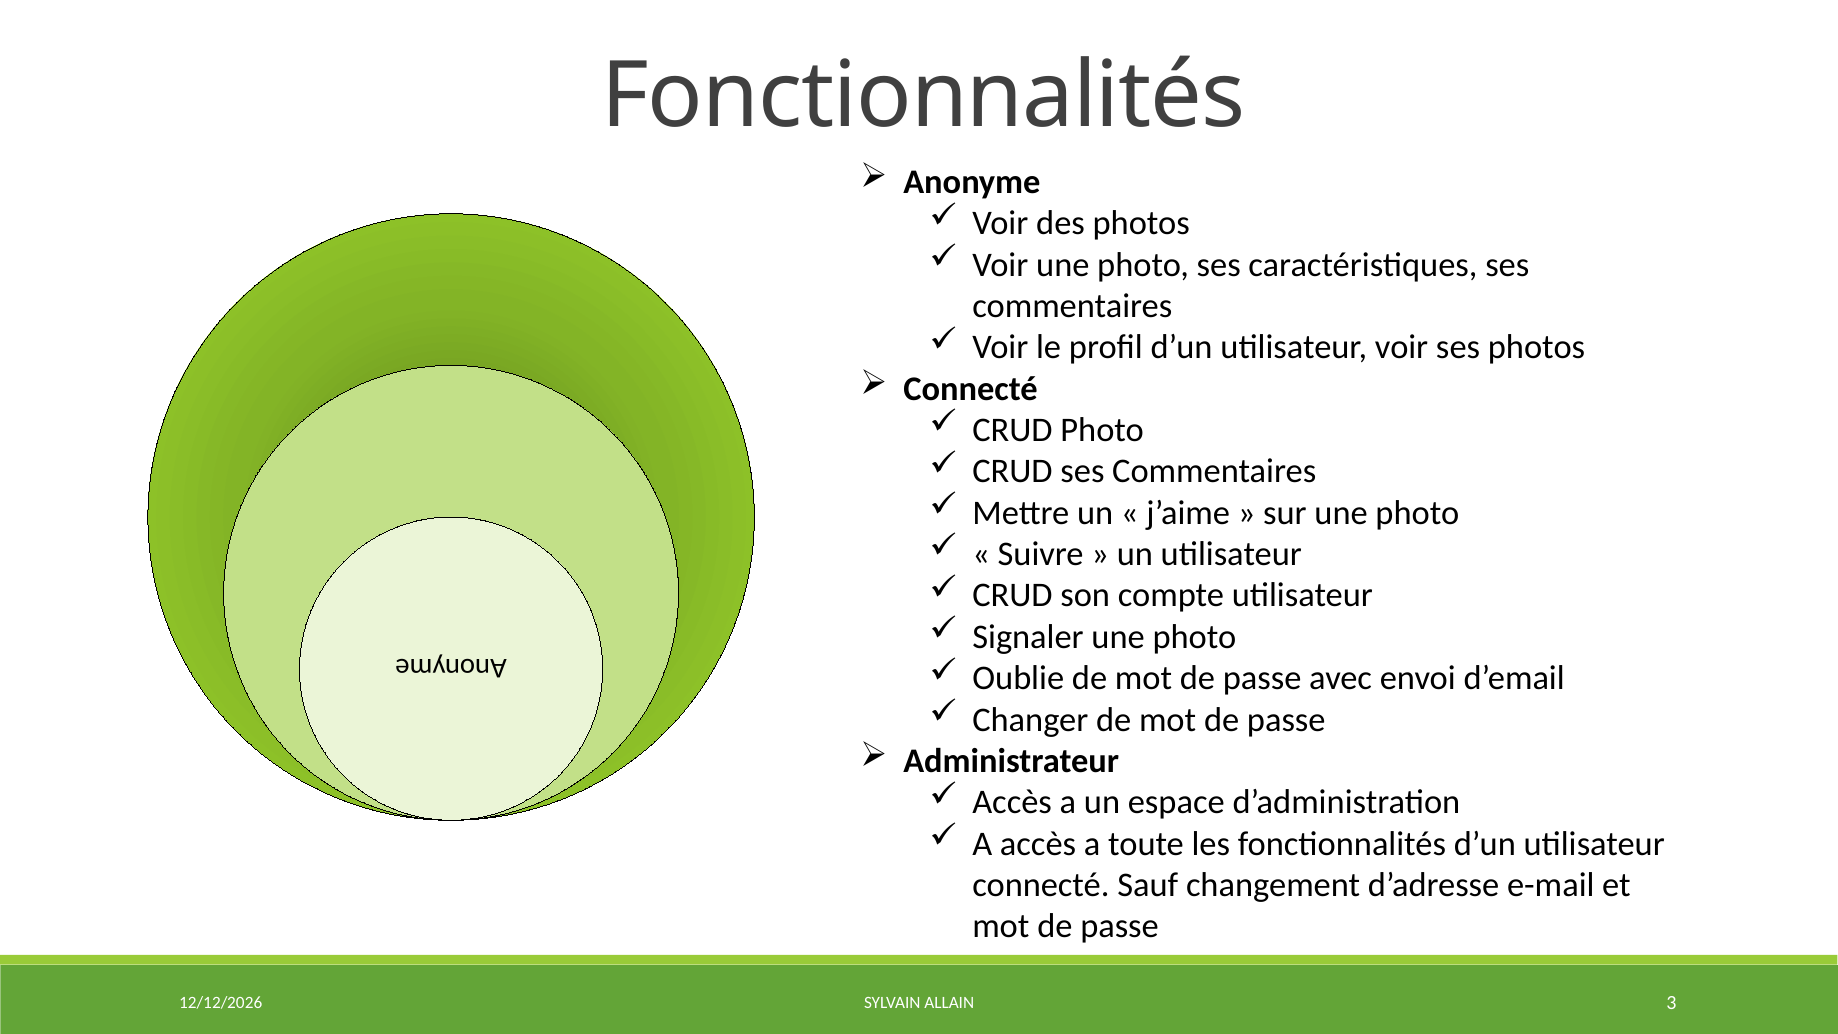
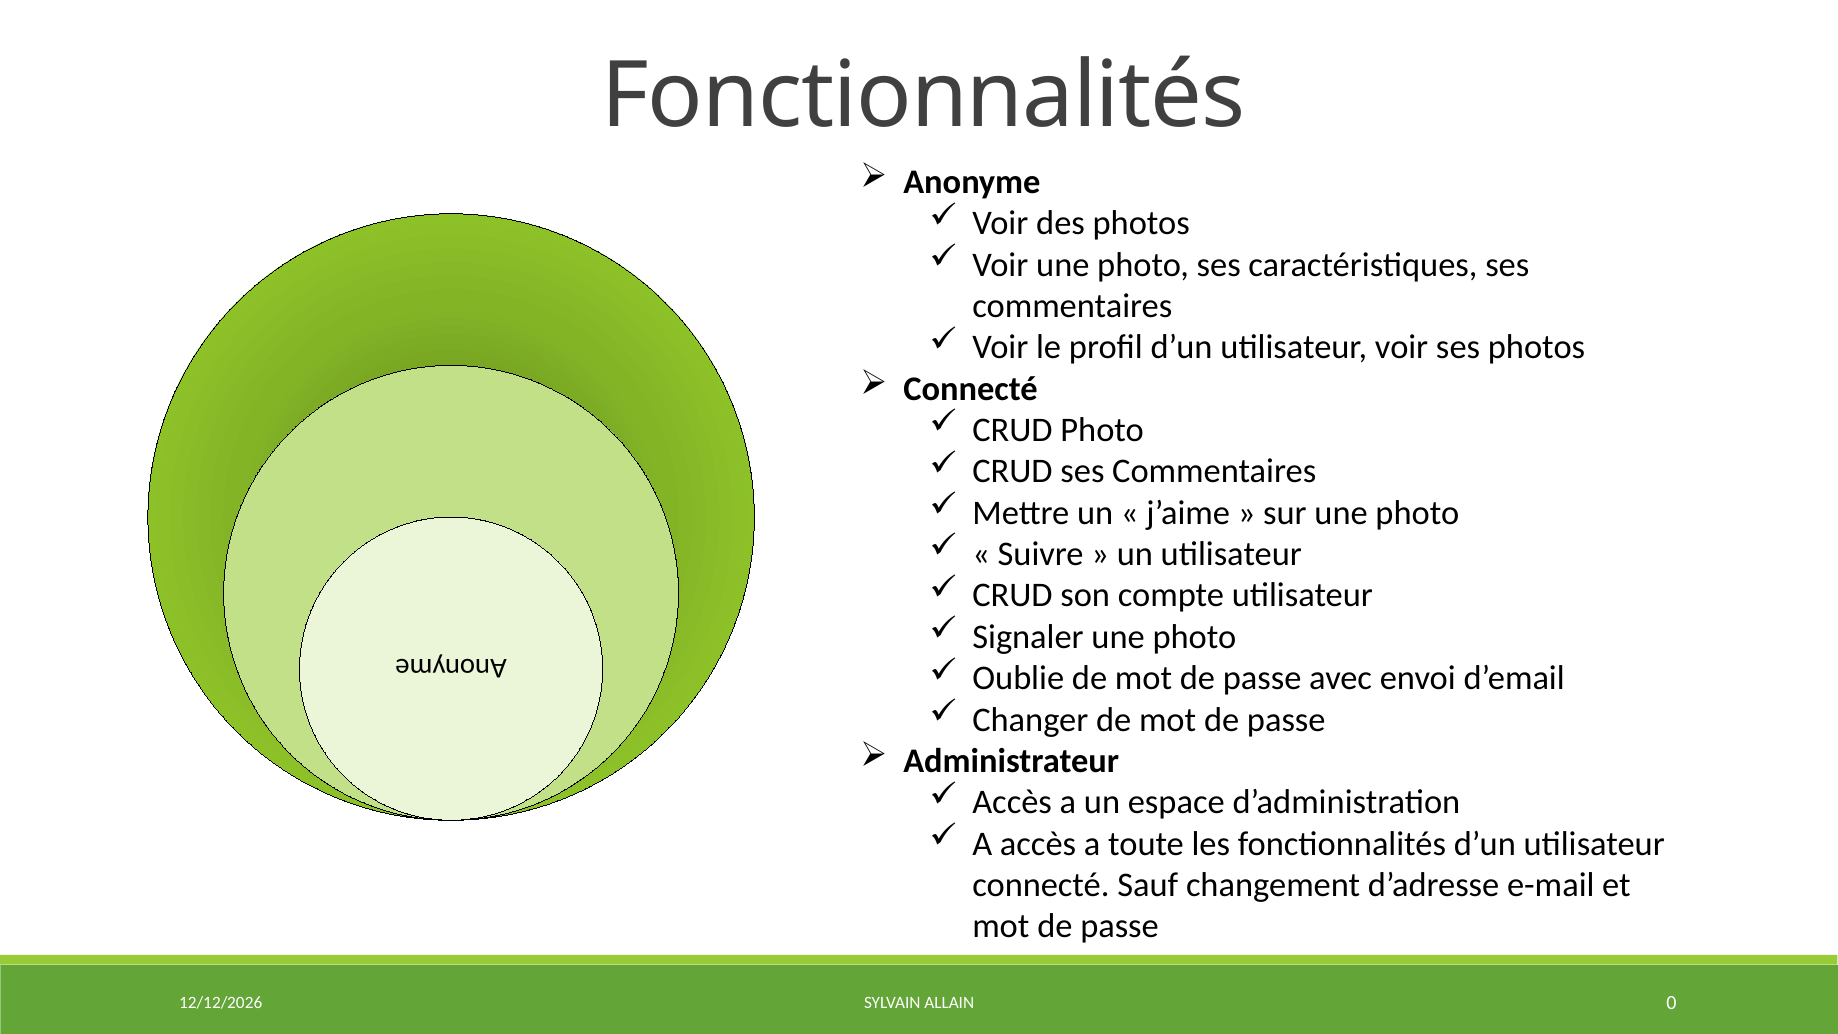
3: 3 -> 0 (1672, 1003)
